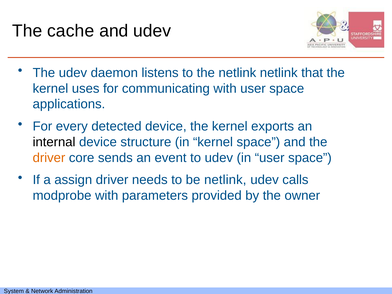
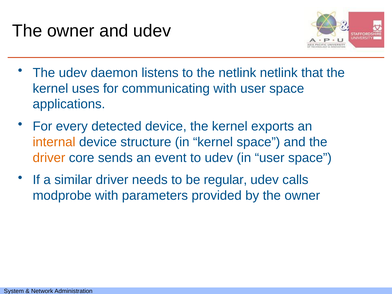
cache: cache -> owner (71, 31)
internal colour: black -> orange (54, 142)
assign: assign -> similar (73, 180)
be netlink: netlink -> regular (225, 180)
